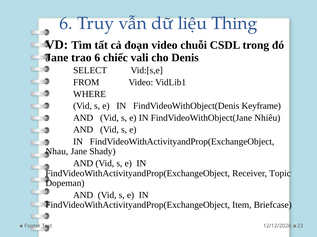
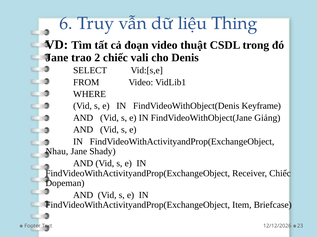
chuỗi: chuỗi -> thuật (194, 45)
trao 6: 6 -> 2 (97, 58)
Nhiêu: Nhiêu -> Giảng (267, 118)
Receiver Topic: Topic -> Chiếc (280, 174)
